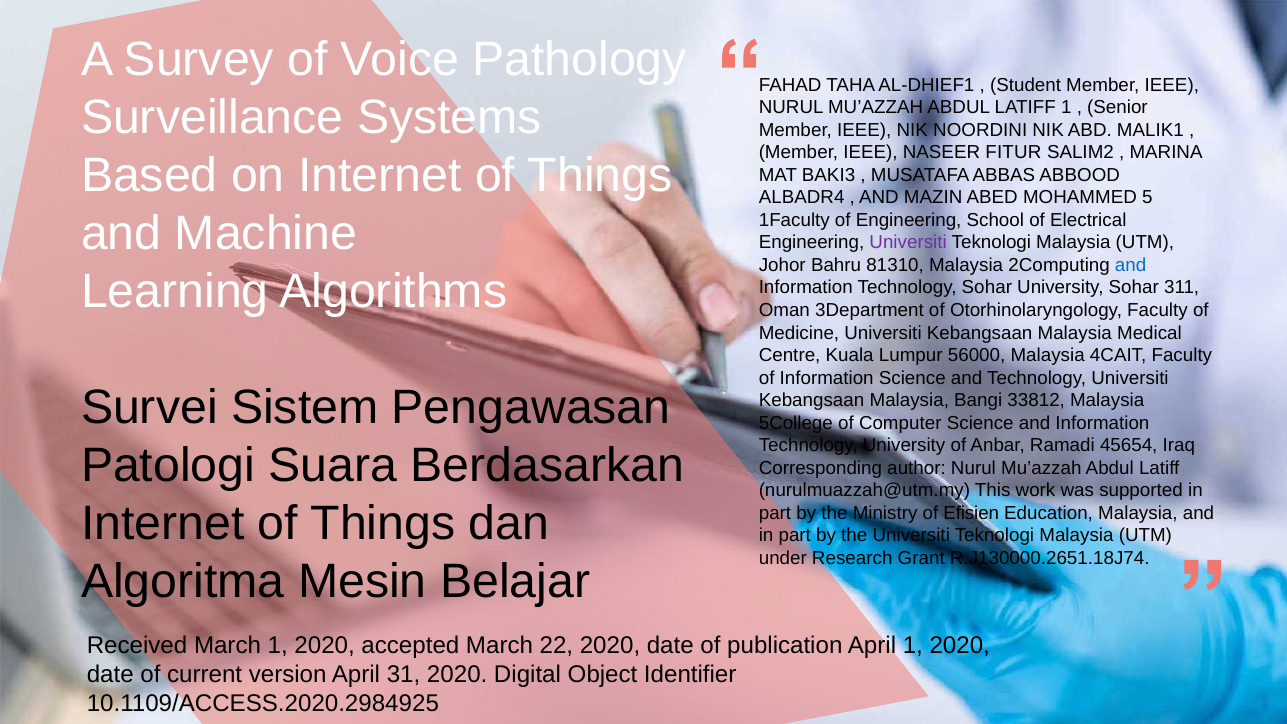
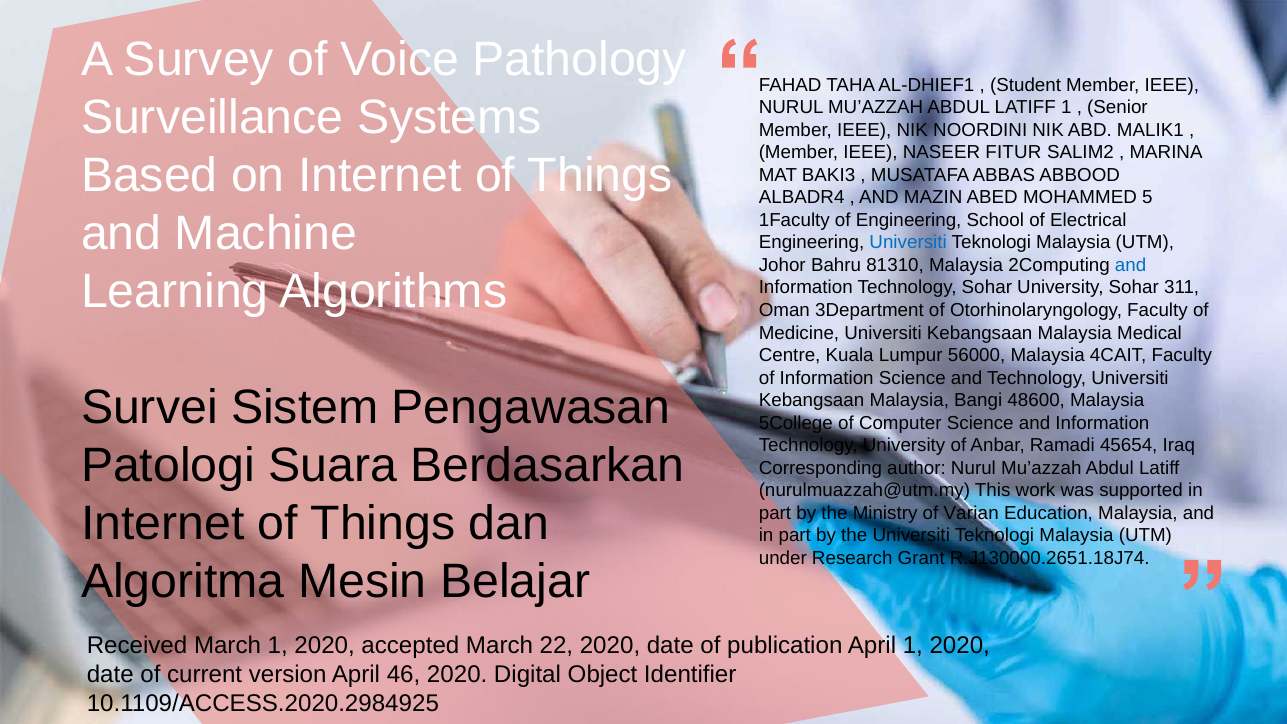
Universiti colour: purple -> blue (908, 243)
33812: 33812 -> 48600 (1036, 400)
Efisien: Efisien -> Varian (971, 513)
31: 31 -> 46 (404, 674)
